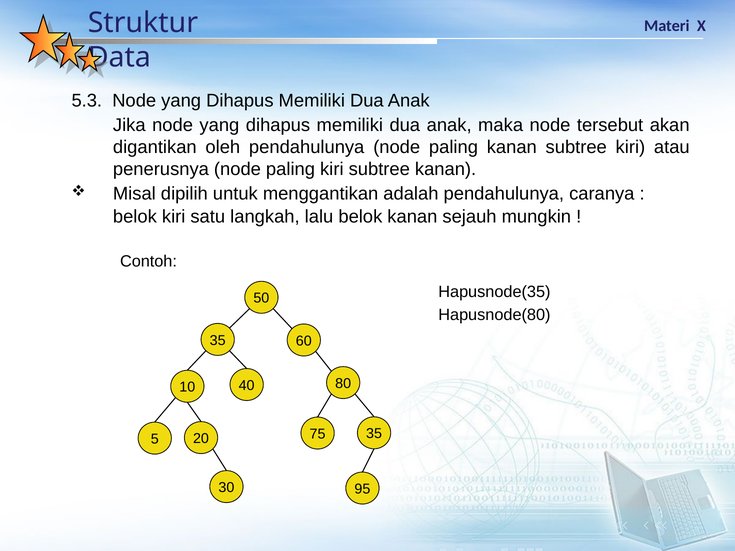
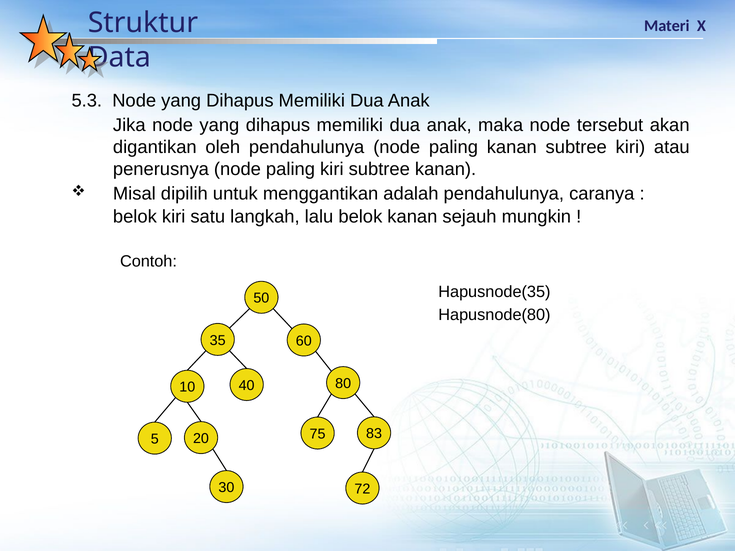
20 35: 35 -> 83 (374, 434)
95: 95 -> 72 (362, 489)
